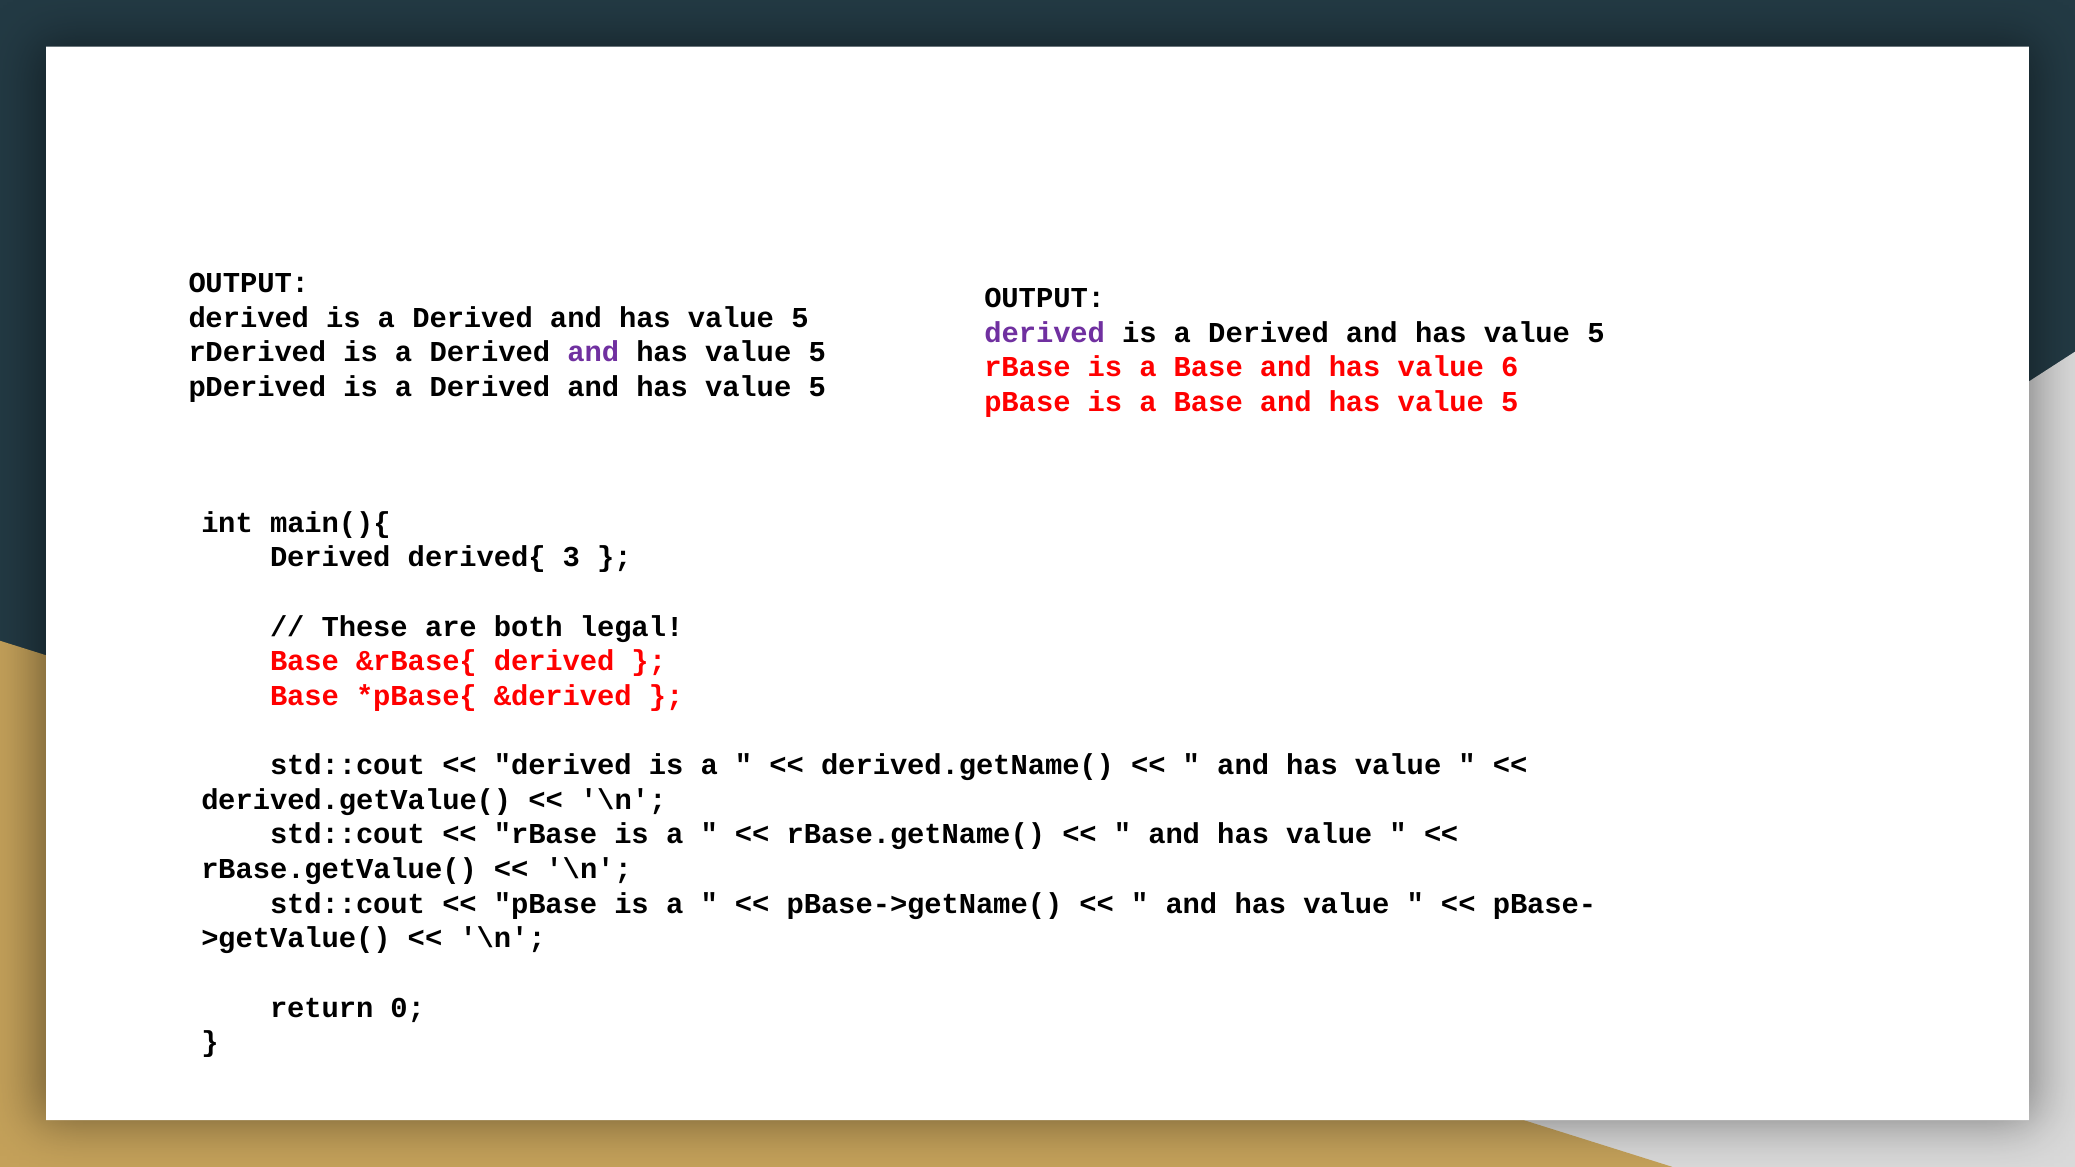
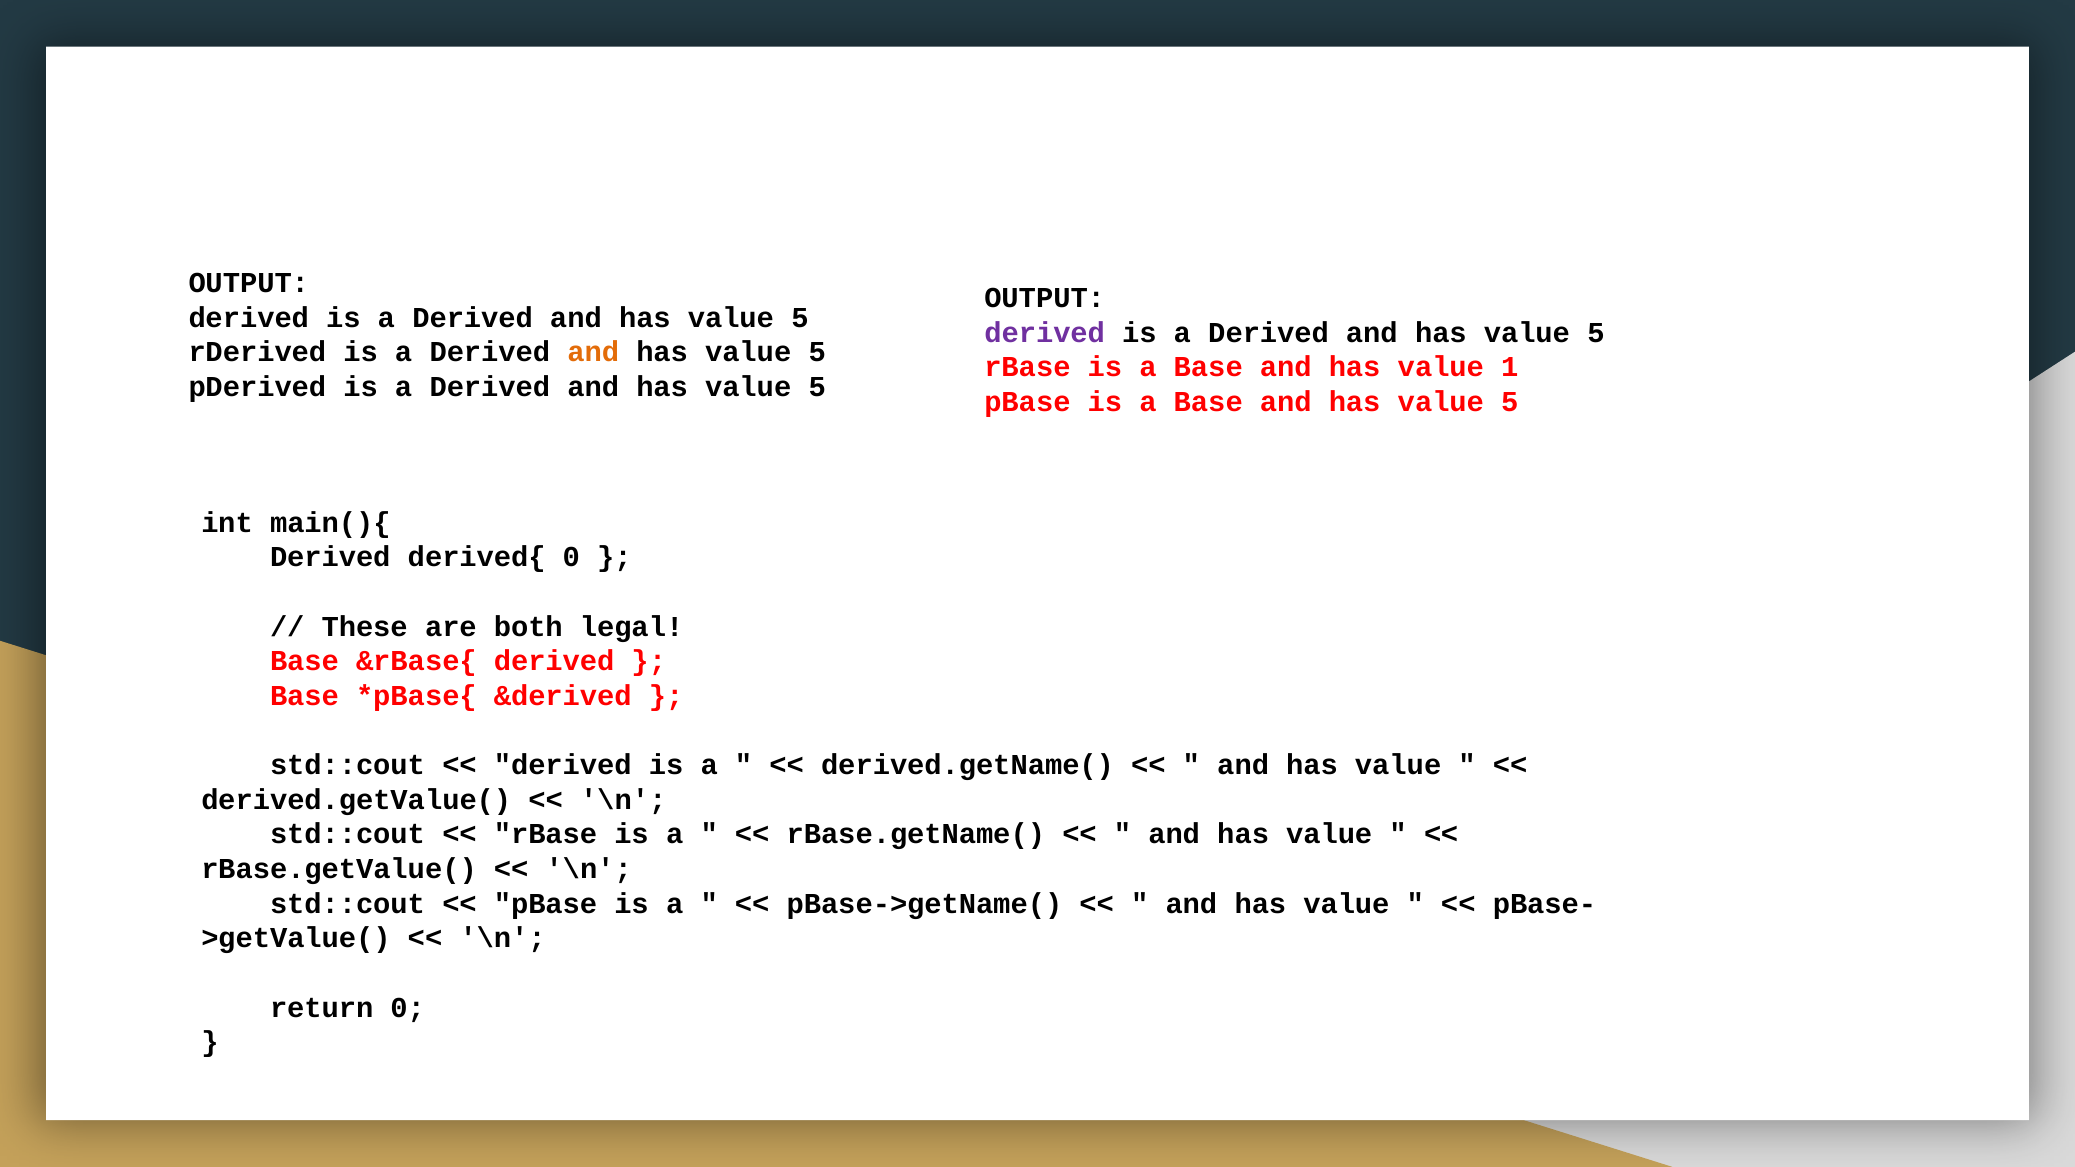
and colour: purple -> orange (593, 352)
6: 6 -> 1 (1510, 367)
derived{ 3: 3 -> 0 (571, 558)
